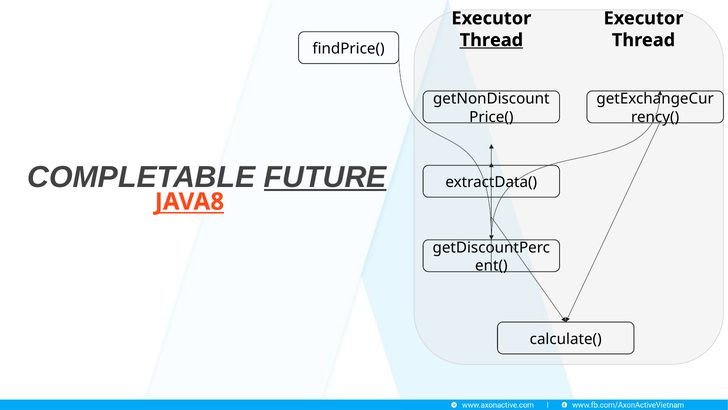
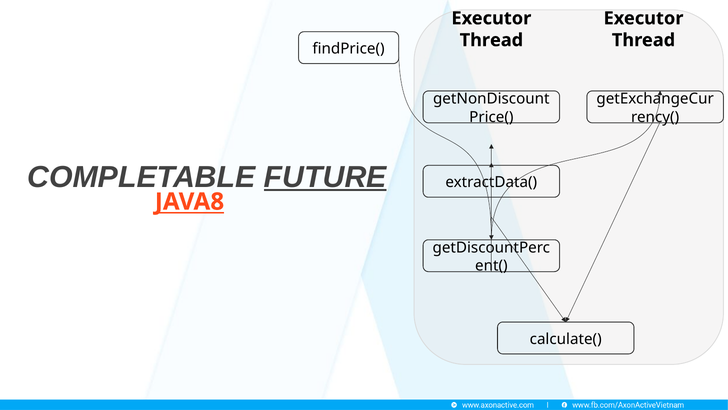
Thread underline: present -> none (491, 40)
